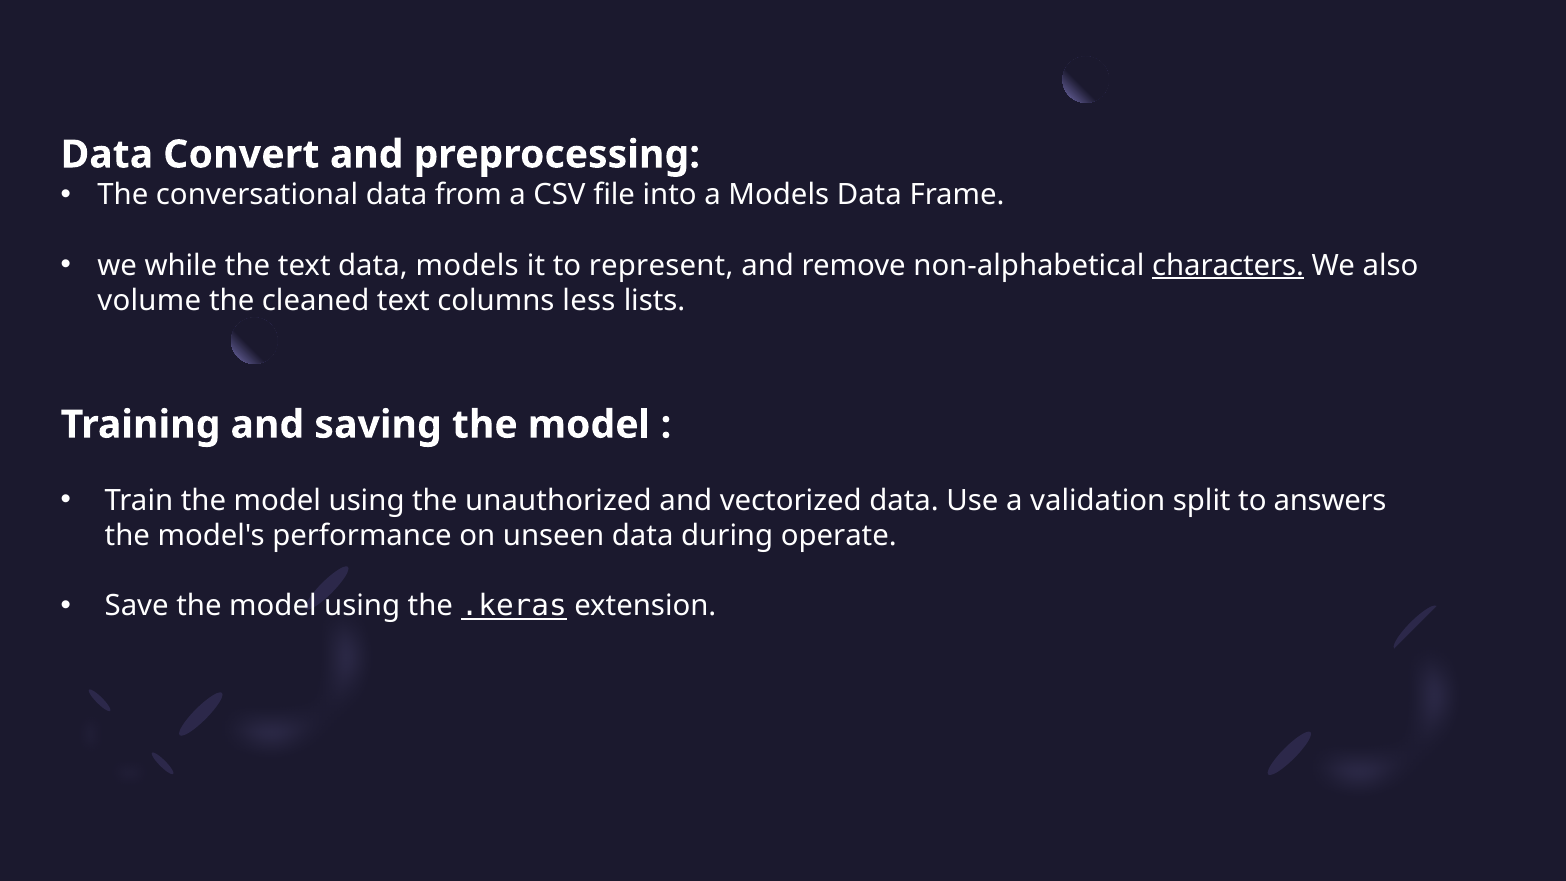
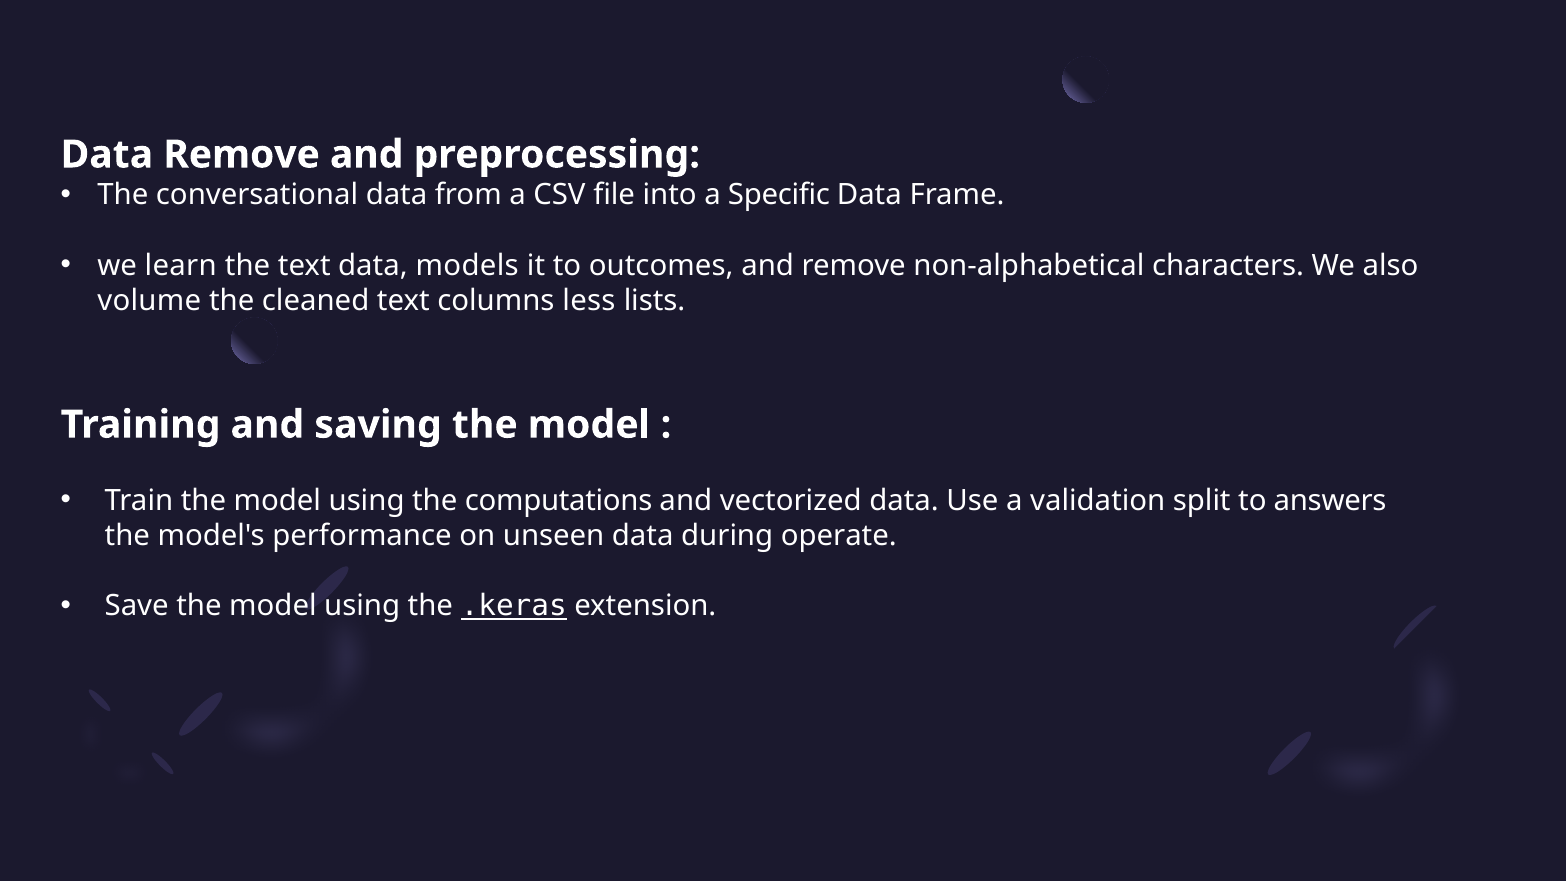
Data Convert: Convert -> Remove (241, 155)
a Models: Models -> Specific (779, 195)
while: while -> learn (181, 265)
represent: represent -> outcomes (661, 265)
characters underline: present -> none (1228, 265)
unauthorized: unauthorized -> computations (559, 500)
